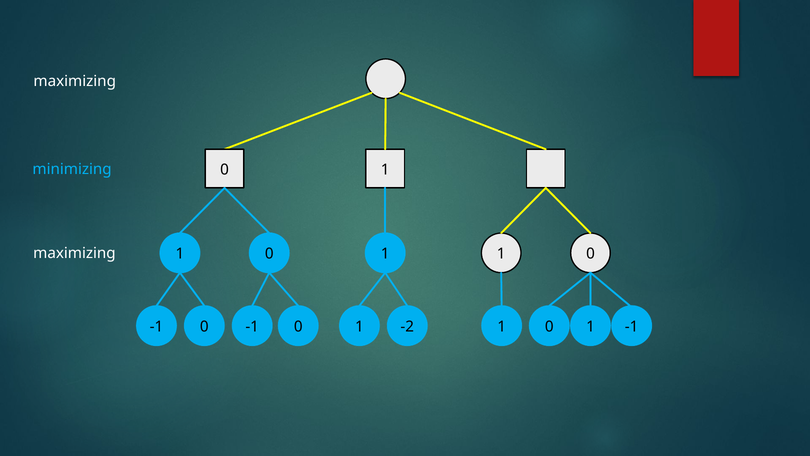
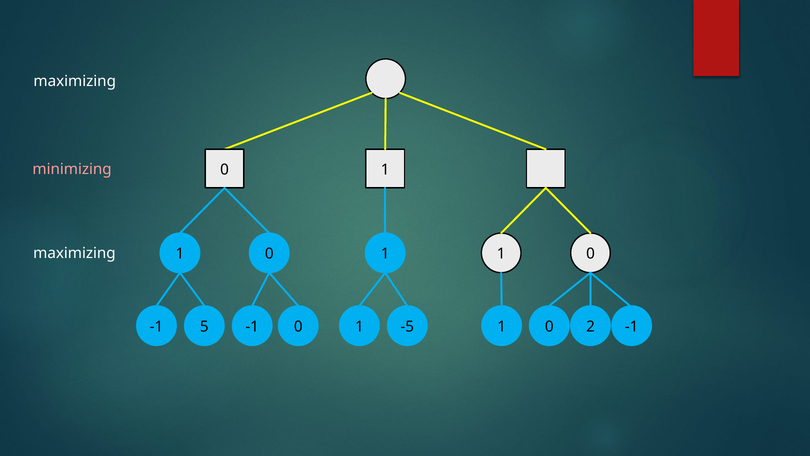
minimizing colour: light blue -> pink (72, 169)
0: 0 -> 5 (204, 326)
-2: -2 -> -5 (407, 326)
1: 1 -> 2 (590, 326)
